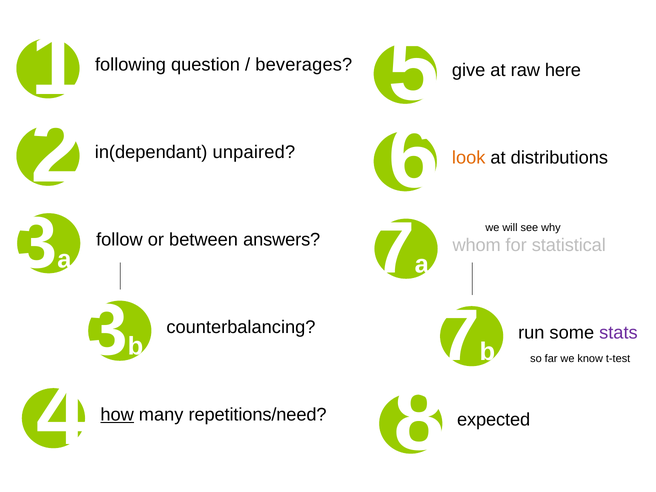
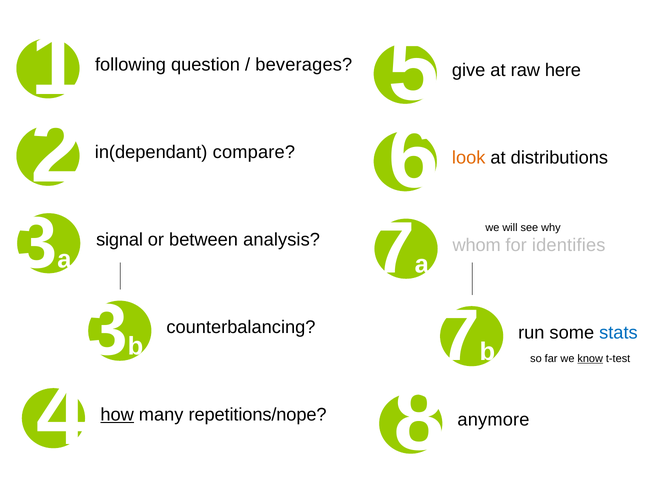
unpaired: unpaired -> compare (254, 152)
follow: follow -> signal (120, 240)
answers: answers -> analysis (282, 240)
statistical: statistical -> identifies (569, 245)
stats colour: purple -> blue (618, 333)
know underline: none -> present (590, 359)
repetitions/need: repetitions/need -> repetitions/nope (258, 415)
expected: expected -> anymore (493, 420)
